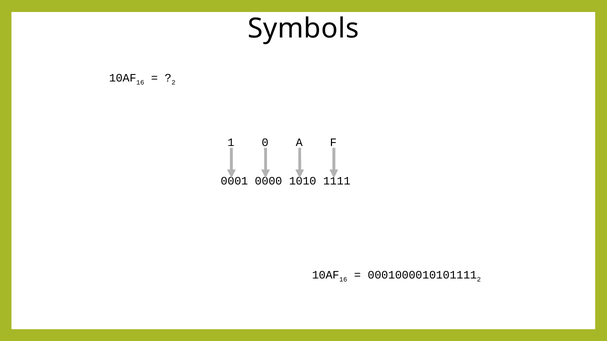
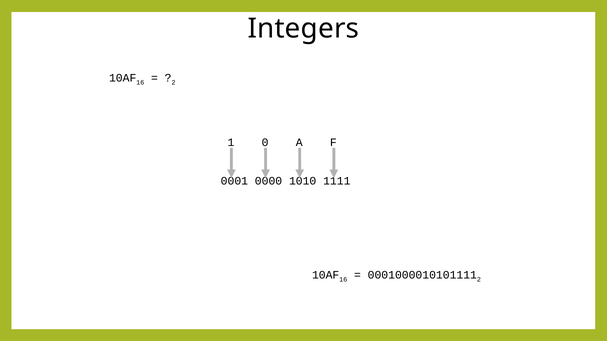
Symbols: Symbols -> Integers (303, 28)
